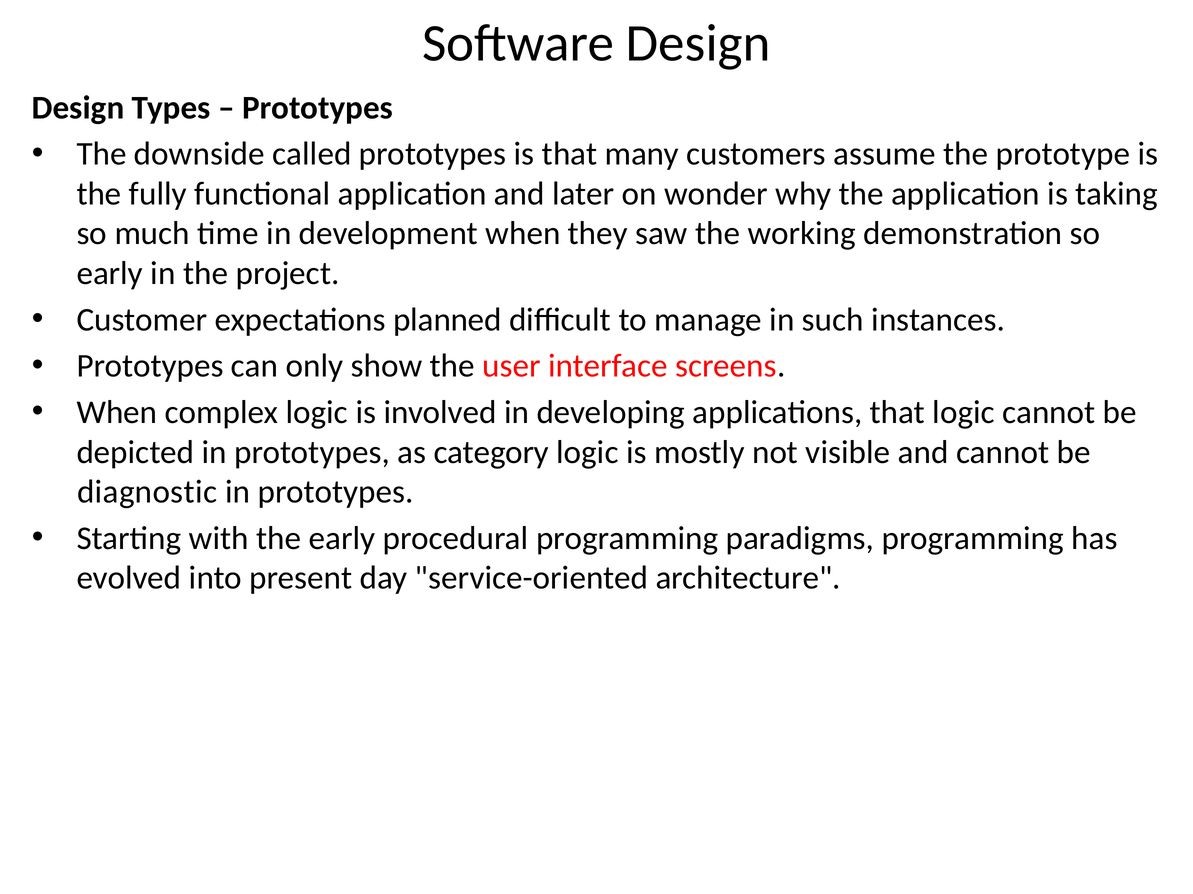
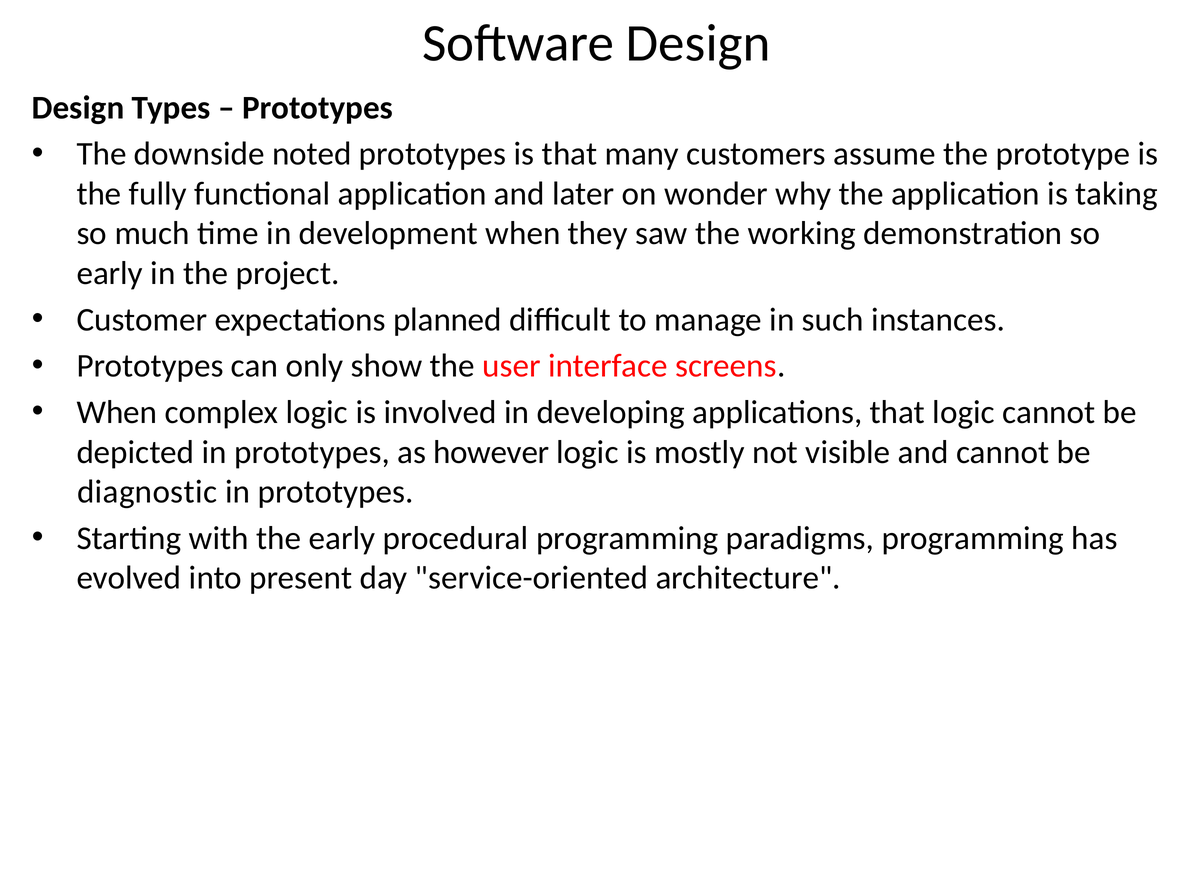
called: called -> noted (312, 154)
category: category -> however (491, 452)
